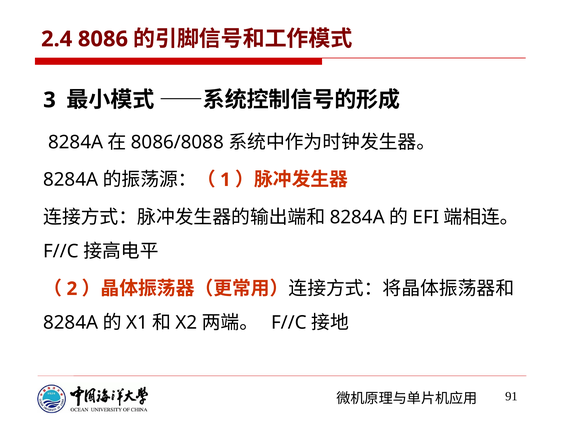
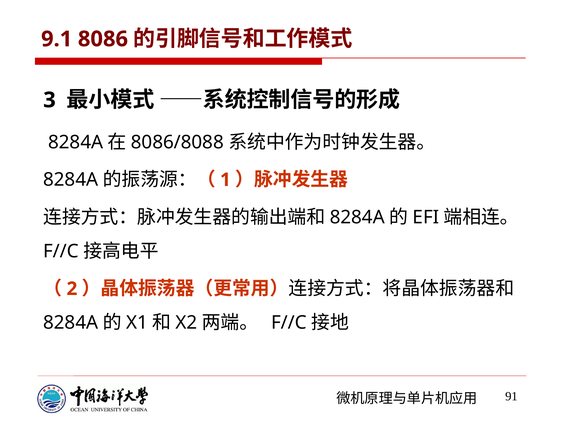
2.4: 2.4 -> 9.1 (57, 39)
